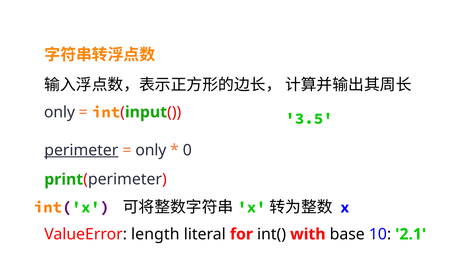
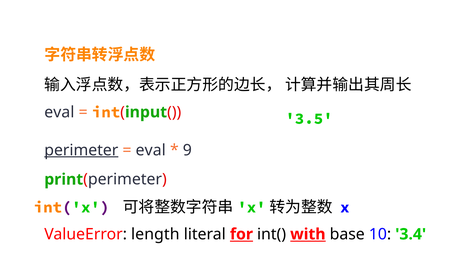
only: only -> eval (59, 112)
only: only -> eval (151, 150)
0: 0 -> 9 (187, 150)
for underline: none -> present (241, 234)
with underline: none -> present (308, 234)
2.1: 2.1 -> 3.4 (411, 234)
